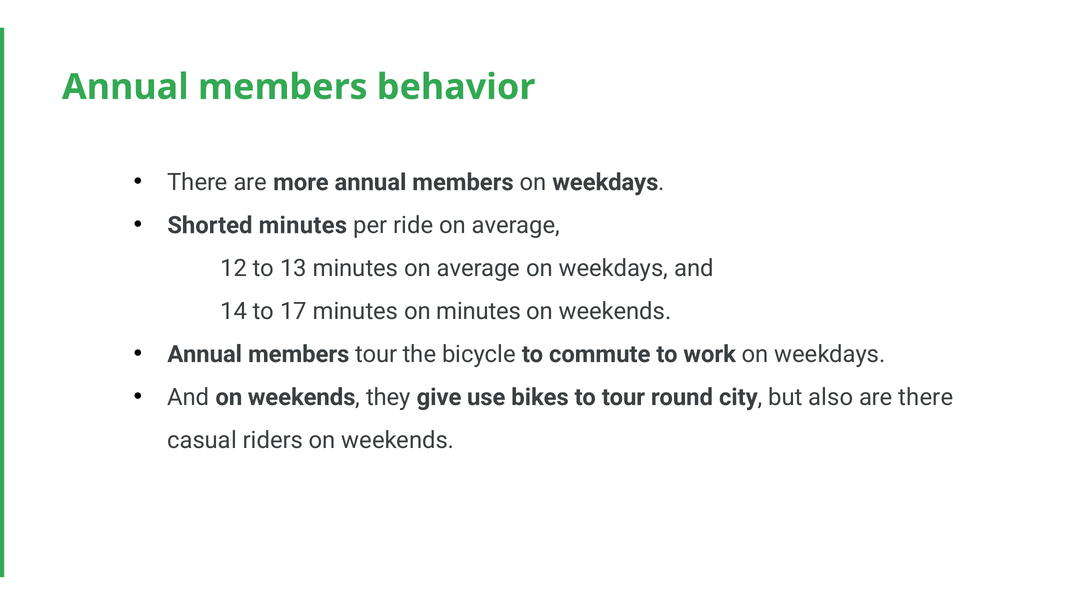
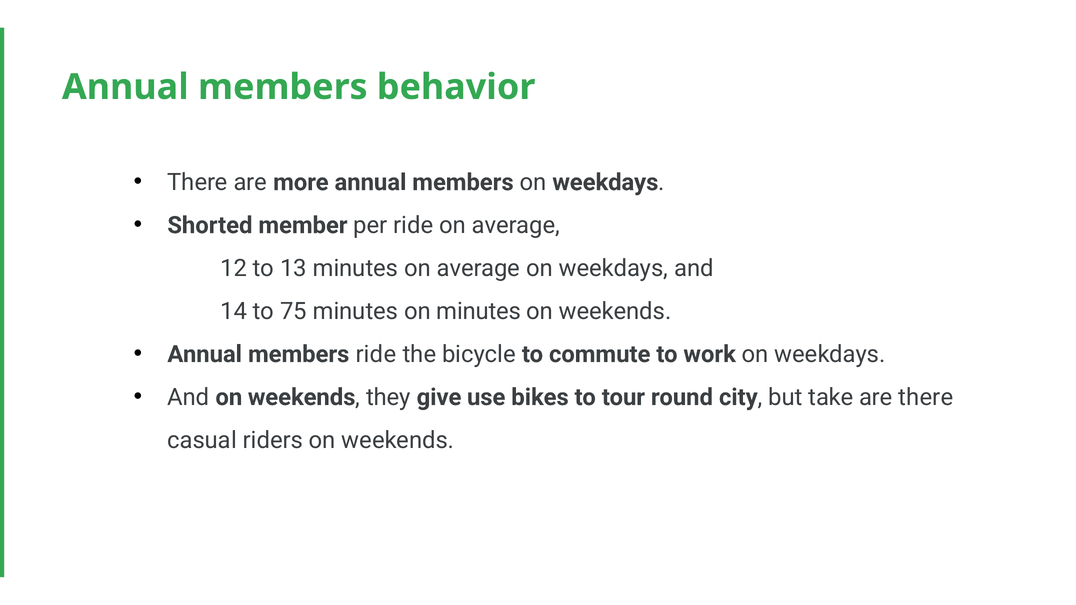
Shorted minutes: minutes -> member (303, 225)
17: 17 -> 75 (293, 311)
members tour: tour -> ride (376, 354)
also: also -> take (831, 397)
